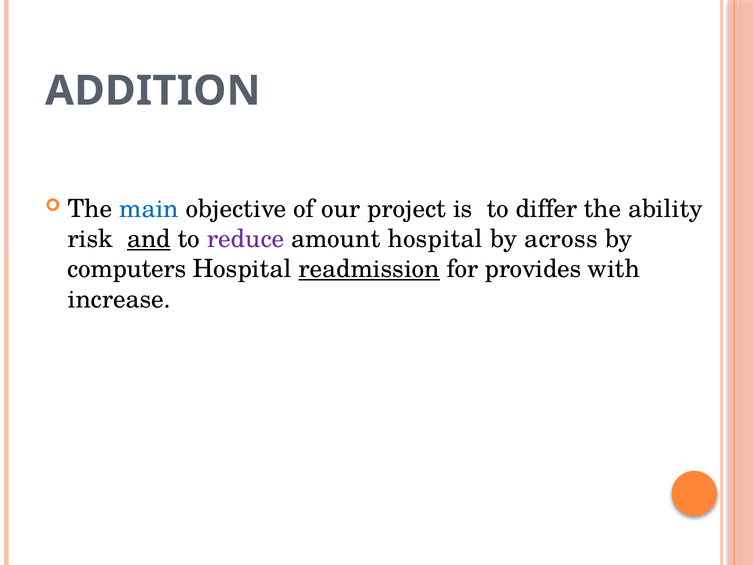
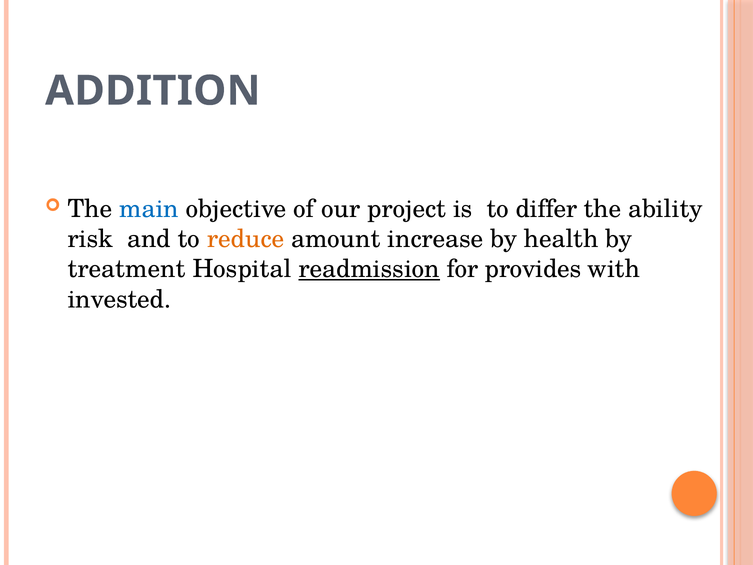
and underline: present -> none (149, 239)
reduce colour: purple -> orange (246, 239)
amount hospital: hospital -> increase (435, 239)
across: across -> health (561, 239)
computers: computers -> treatment (127, 269)
increase: increase -> invested (119, 299)
